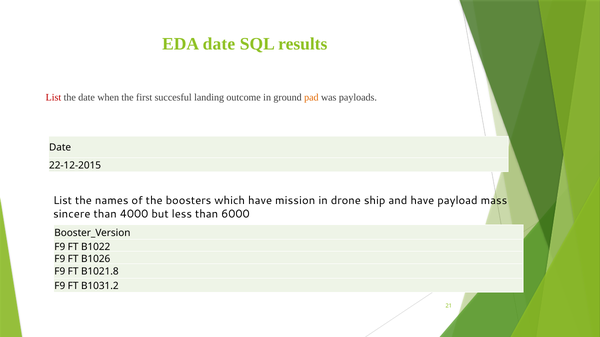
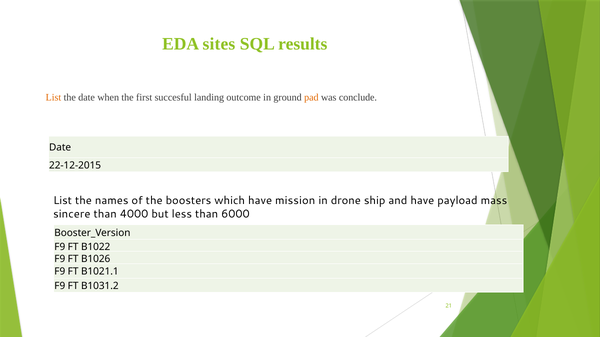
EDA date: date -> sites (219, 44)
List colour: red -> orange (53, 97)
payloads: payloads -> conclude (358, 97)
B1021.8: B1021.8 -> B1021.1 (100, 272)
